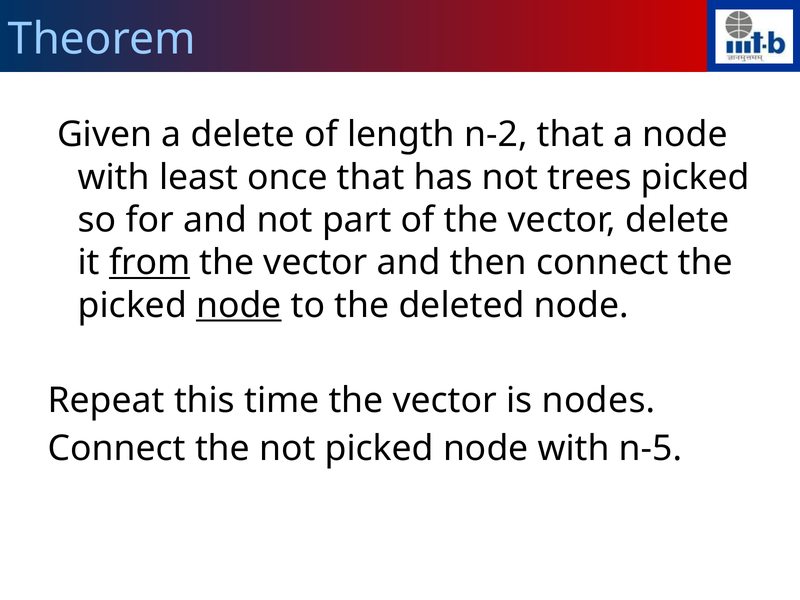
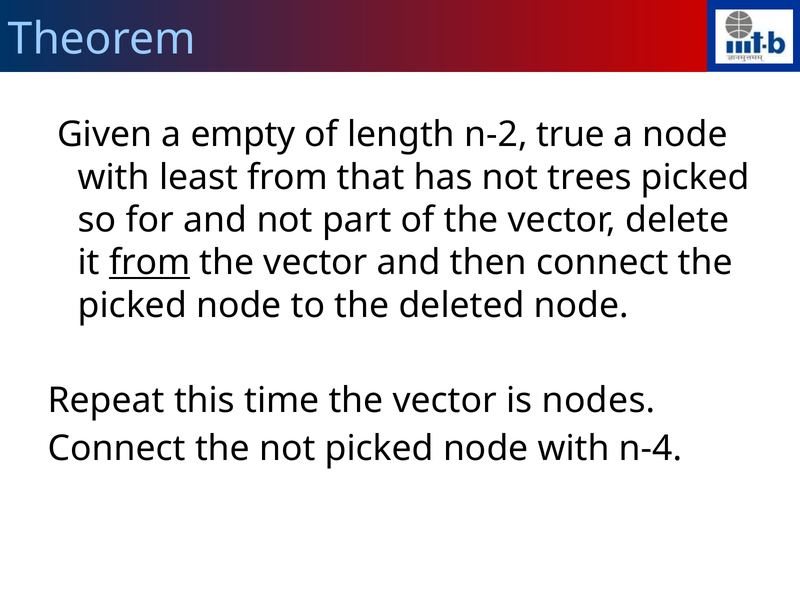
a delete: delete -> empty (243, 135)
n-2 that: that -> true (571, 135)
least once: once -> from (288, 177)
node underline: present -> none (239, 305)
n-5: n-5 -> n-4 (650, 448)
